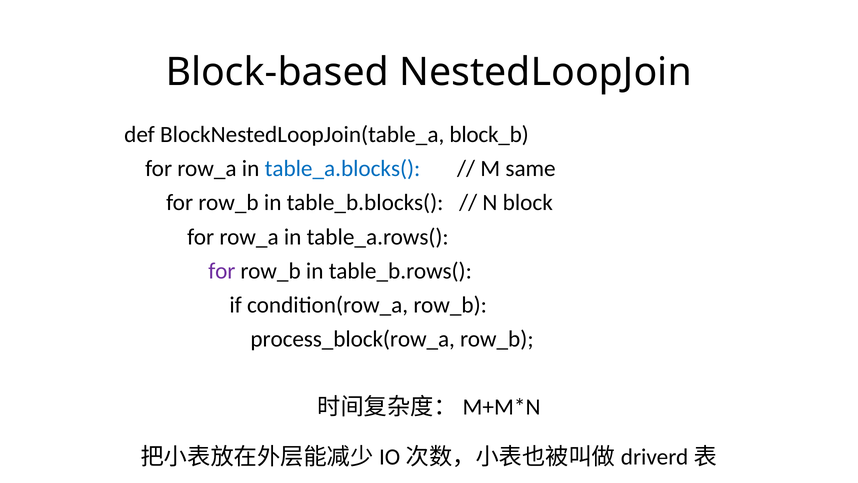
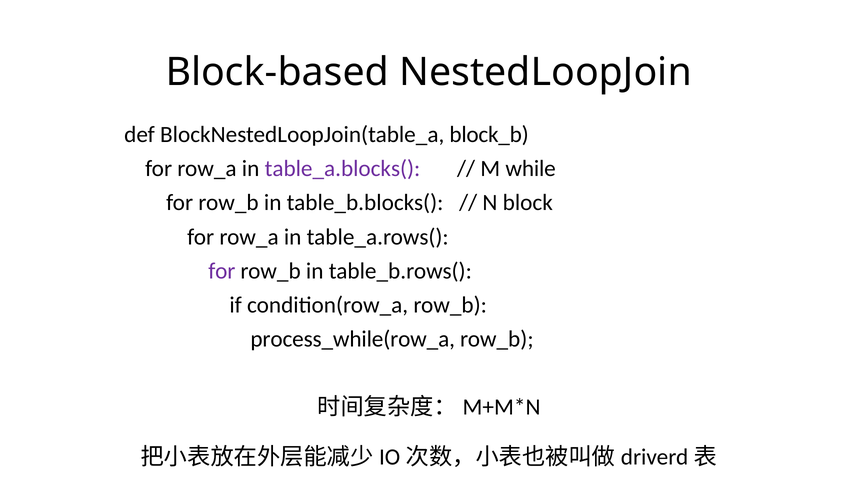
table_a.blocks( colour: blue -> purple (343, 169)
same: same -> while (531, 169)
process_block(row_a: process_block(row_a -> process_while(row_a (353, 339)
